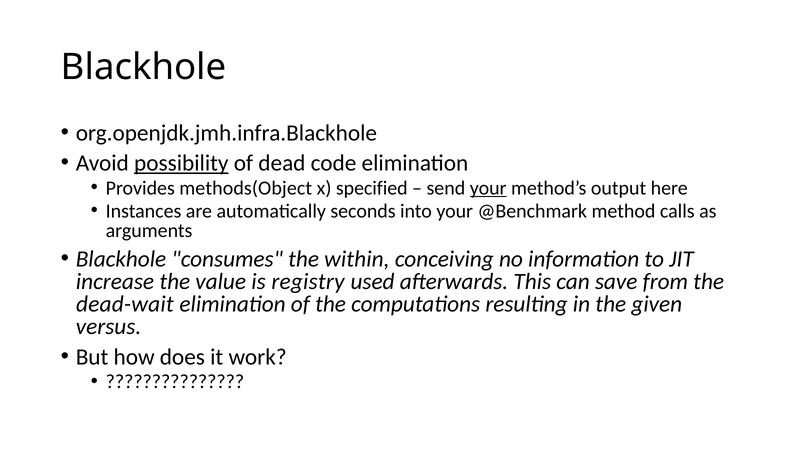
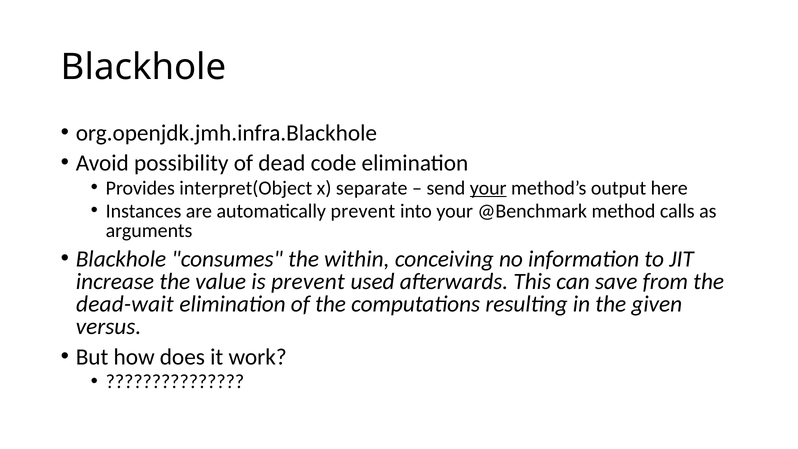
possibility underline: present -> none (181, 163)
methods(Object: methods(Object -> interpret(Object (246, 188)
specified: specified -> separate (372, 188)
automatically seconds: seconds -> prevent (363, 211)
is registry: registry -> prevent (308, 281)
